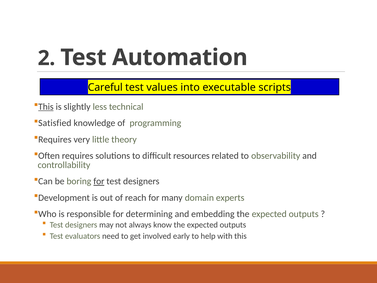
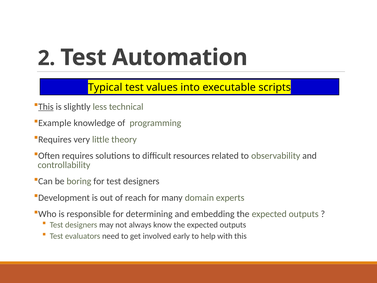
Careful: Careful -> Typical (105, 87)
Satisfied: Satisfied -> Example (55, 123)
for underline: present -> none (99, 181)
